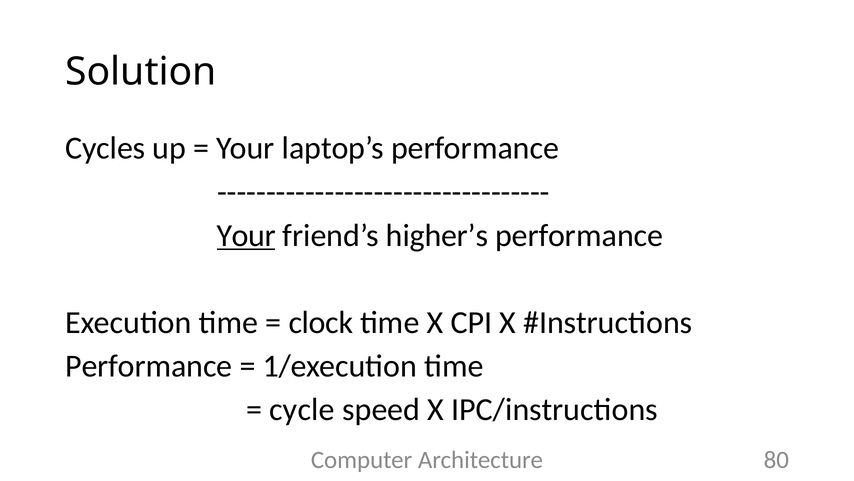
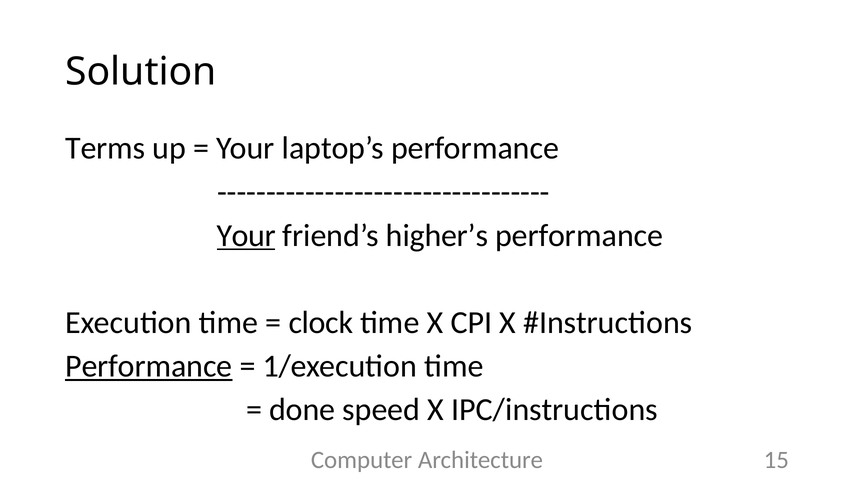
Cycles: Cycles -> Terms (105, 148)
Performance underline: none -> present (149, 366)
cycle: cycle -> done (302, 409)
80: 80 -> 15 (776, 459)
